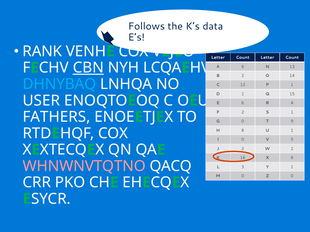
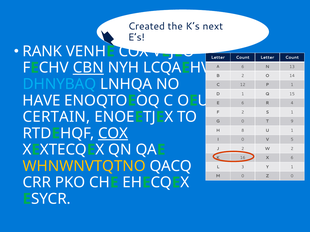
Follows: Follows -> Created (146, 26)
data: data -> next (213, 26)
USER: USER -> HAVE (41, 101)
FATHERS: FATHERS -> CERTAIN (56, 117)
COX underline: none -> present (113, 134)
WHNWNVTQTNO colour: pink -> yellow (84, 166)
